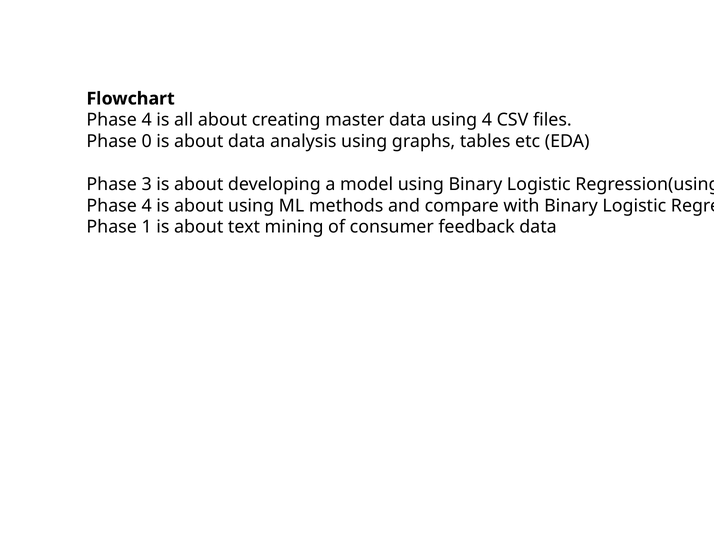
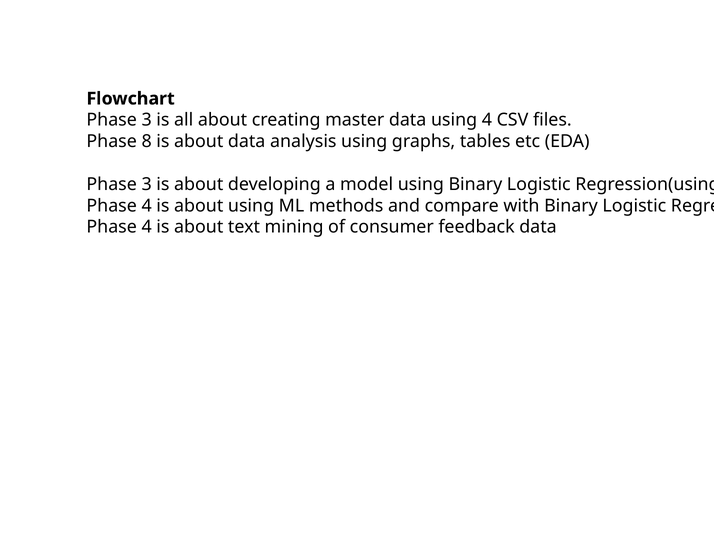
4: 4 -> 3 (147, 120)
0: 0 -> 8 (147, 142)
1: 1 -> 4 (147, 227)
